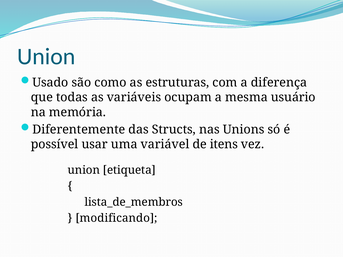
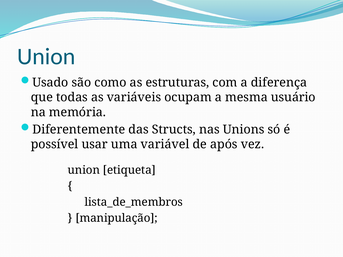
itens: itens -> após (224, 144)
modificando: modificando -> manipulação (117, 218)
